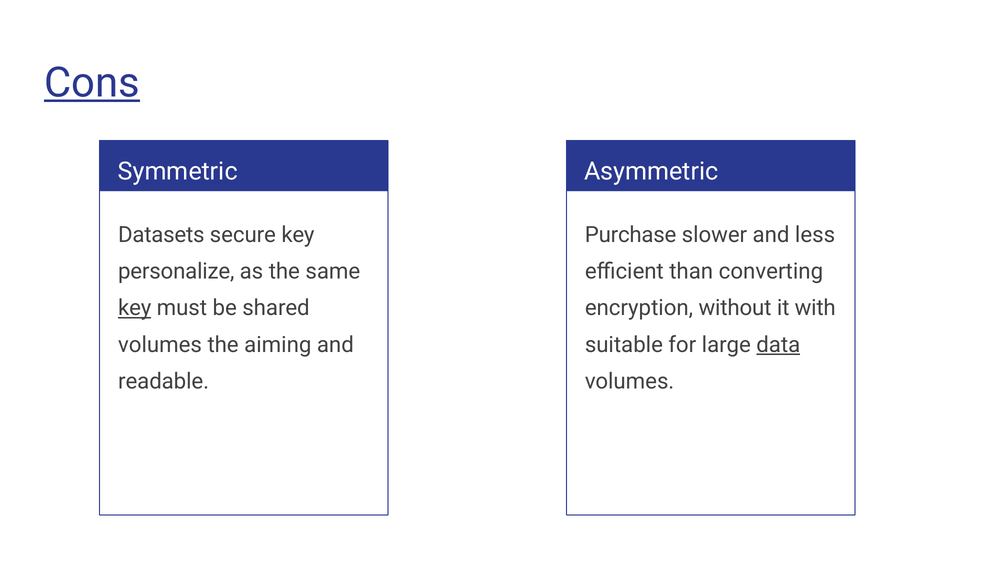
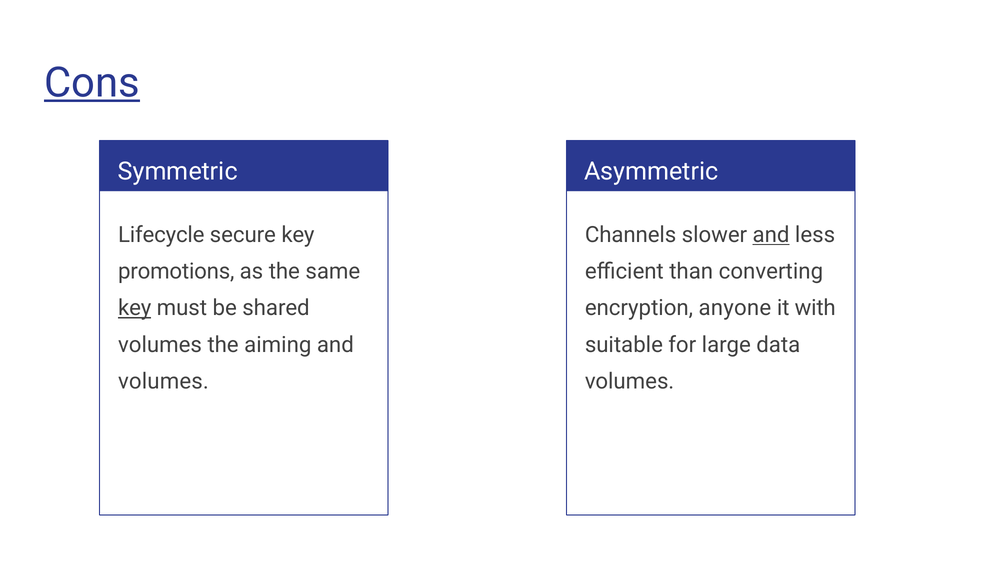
Datasets: Datasets -> Lifecycle (161, 235)
Purchase: Purchase -> Channels (631, 235)
and underline: none -> present (771, 235)
personalize: personalize -> promotions (176, 272)
without: without -> anyone (735, 308)
data underline: present -> none (778, 345)
readable: readable -> volumes (163, 381)
